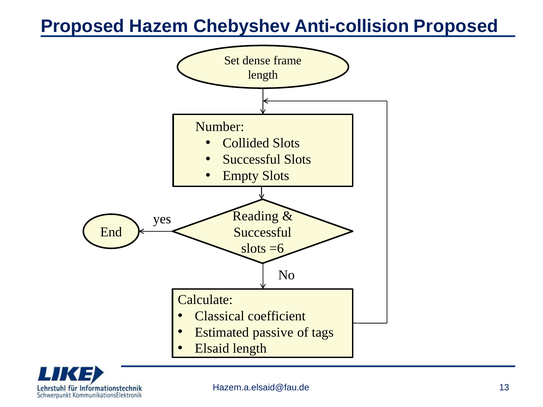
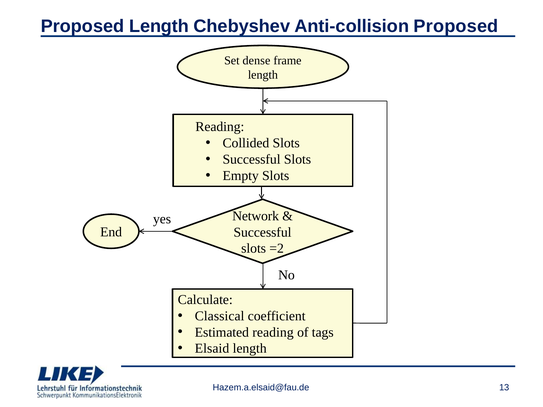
Proposed Hazem: Hazem -> Length (159, 26)
Number: Number -> Reading (220, 127)
Reading: Reading -> Network (256, 216)
=6: =6 -> =2 (277, 249)
Estimated passive: passive -> reading (273, 332)
